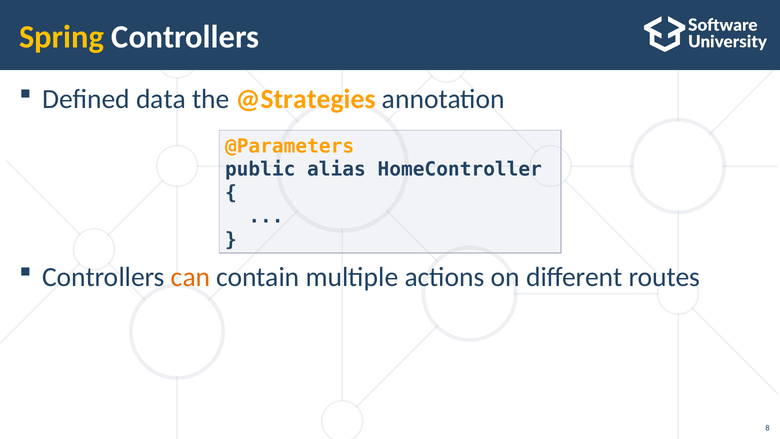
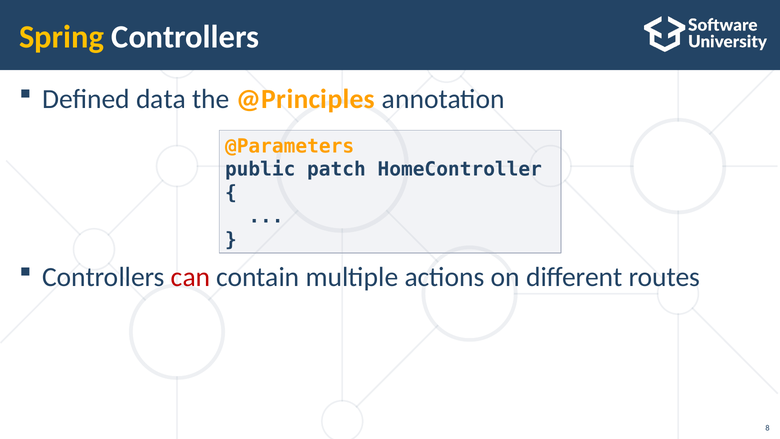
@Strategies: @Strategies -> @Principles (306, 99)
alias: alias -> patch (336, 169)
can colour: orange -> red (191, 277)
